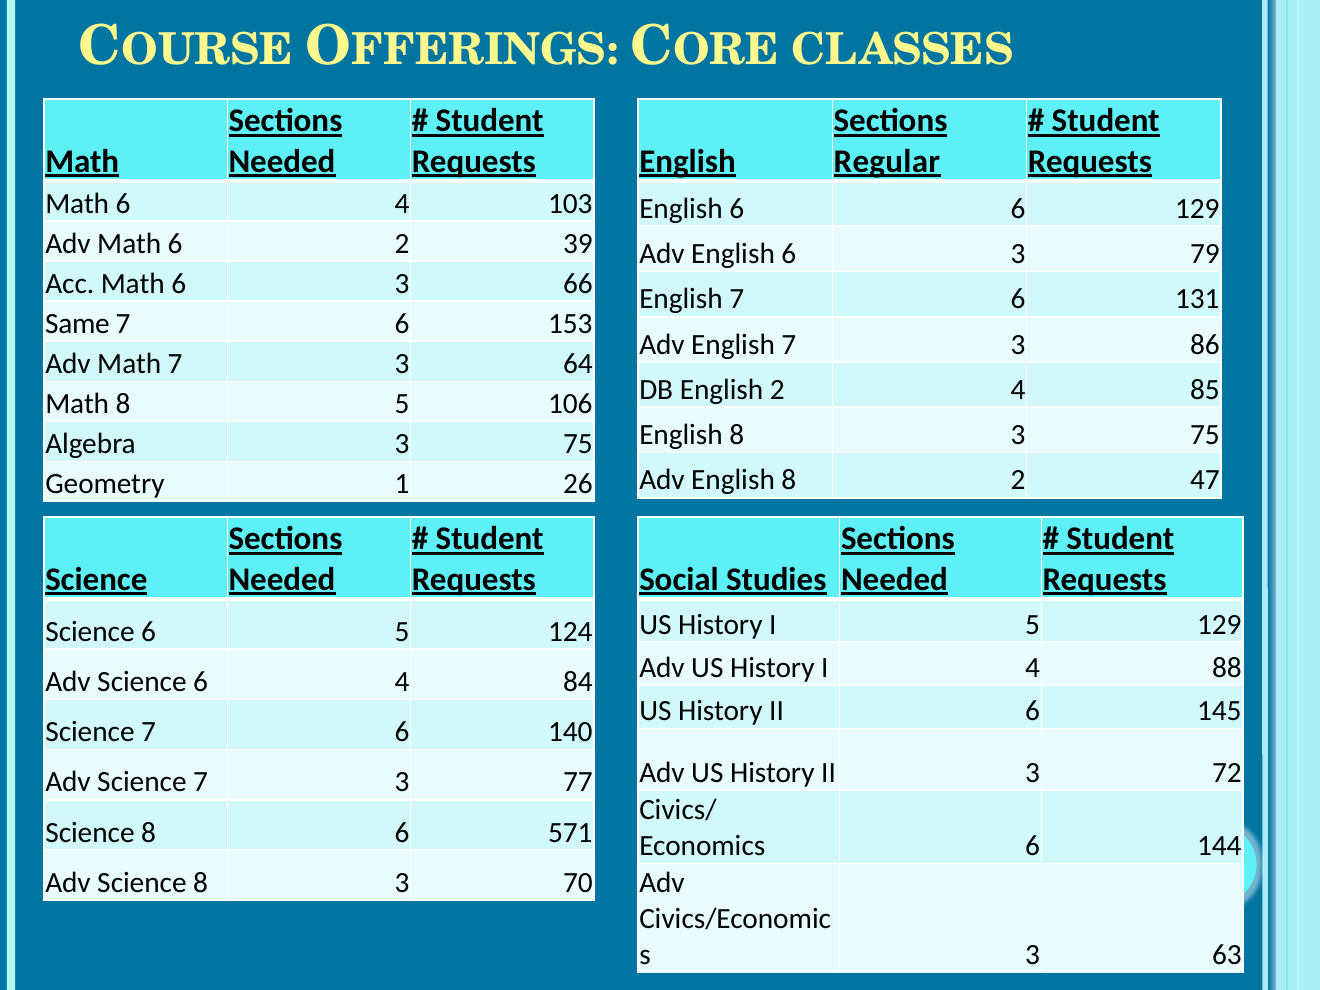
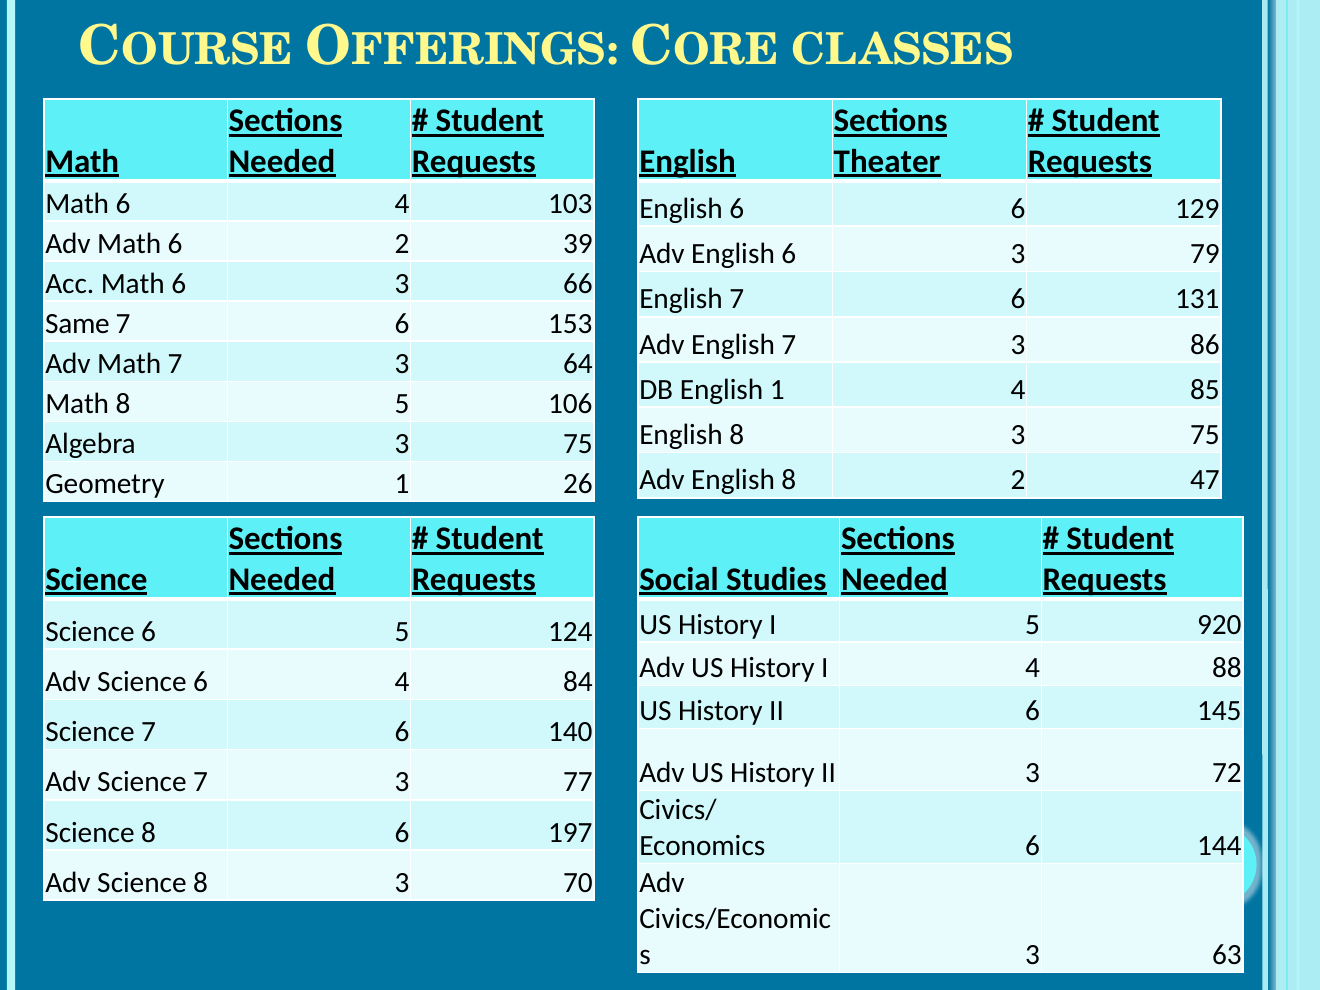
Regular: Regular -> Theater (887, 161)
English 2: 2 -> 1 (777, 390)
5 129: 129 -> 920 (1219, 625)
571: 571 -> 197 (570, 832)
